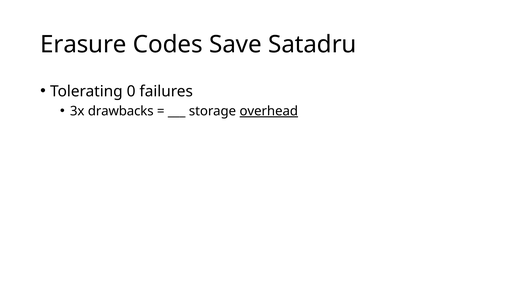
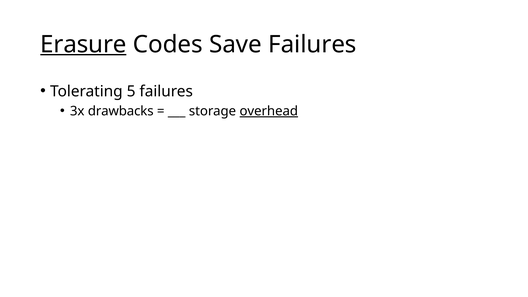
Erasure underline: none -> present (83, 44)
Save Satadru: Satadru -> Failures (312, 44)
0: 0 -> 5 (131, 91)
